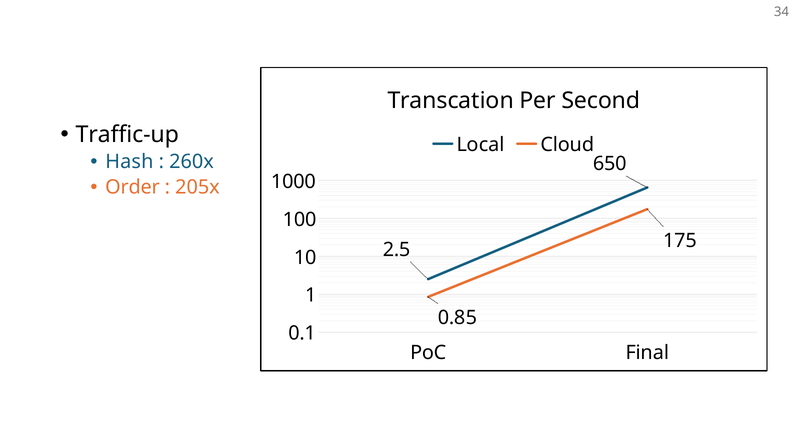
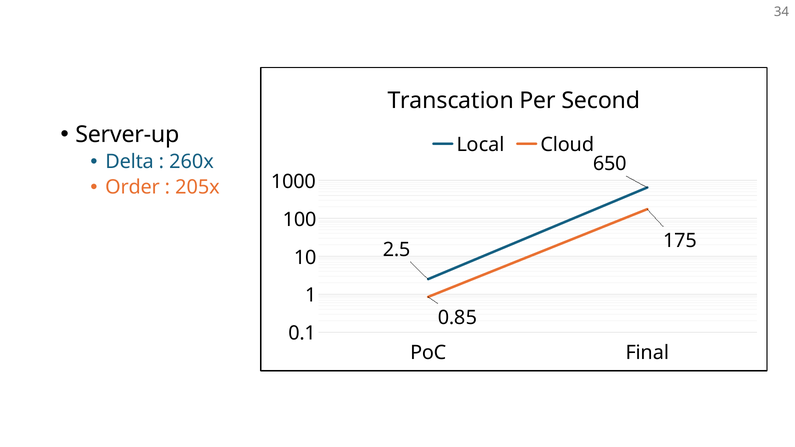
Traffic-up: Traffic-up -> Server-up (127, 134)
Hash: Hash -> Delta (130, 162)
